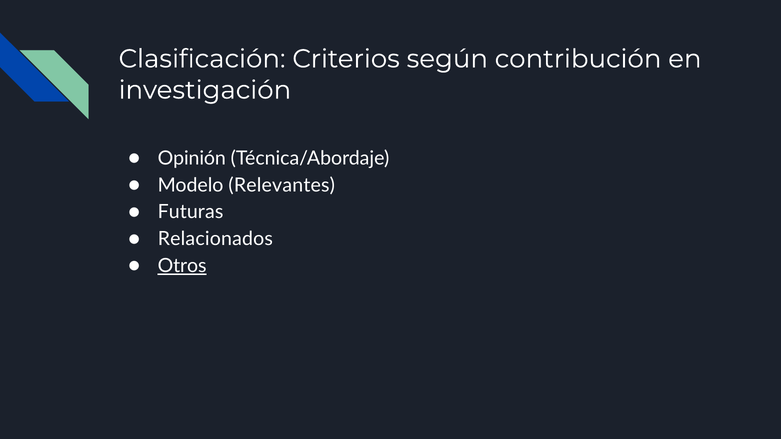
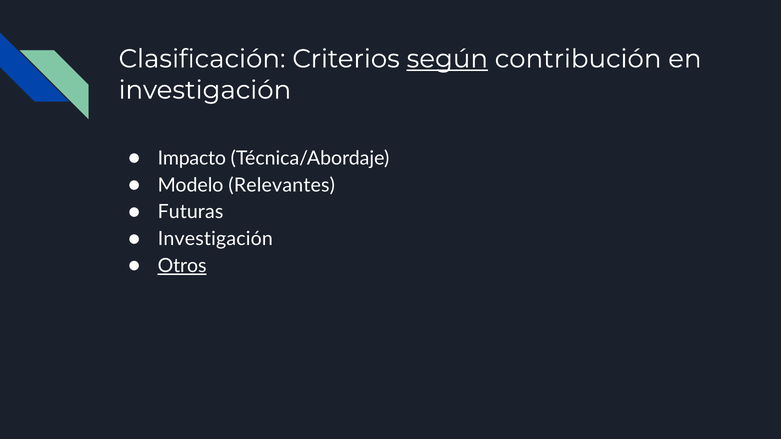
según underline: none -> present (447, 59)
Opinión: Opinión -> Impacto (192, 158)
Relacionados: Relacionados -> Investigación (215, 239)
